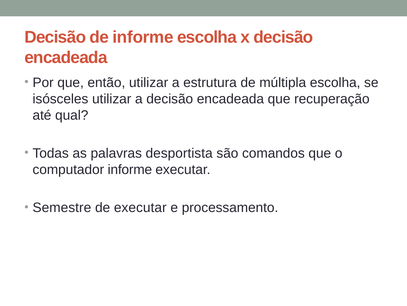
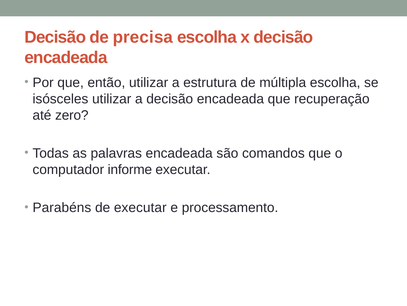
de informe: informe -> precisa (143, 37)
qual: qual -> zero (72, 115)
palavras desportista: desportista -> encadeada (179, 153)
Semestre: Semestre -> Parabéns (62, 207)
